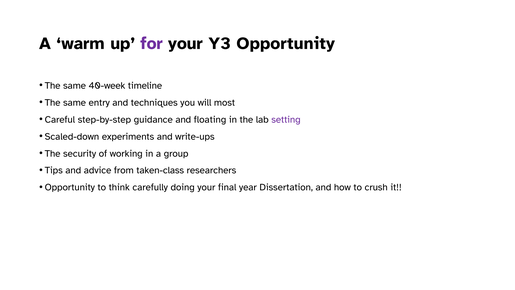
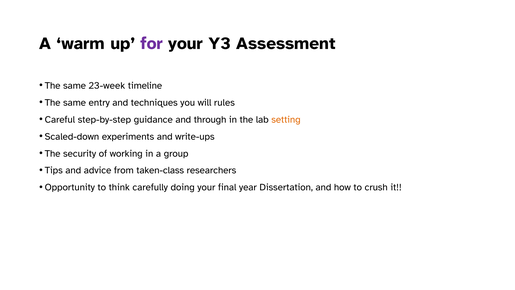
Y3 Opportunity: Opportunity -> Assessment (286, 43)
40-week: 40-week -> 23-week (107, 86)
most: most -> rules (224, 102)
floating: floating -> through (210, 119)
setting colour: purple -> orange (286, 119)
